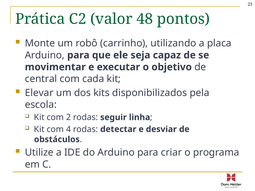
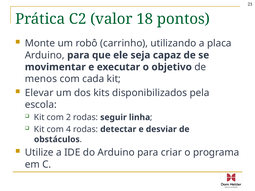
48: 48 -> 18 (145, 19)
central: central -> menos (41, 79)
